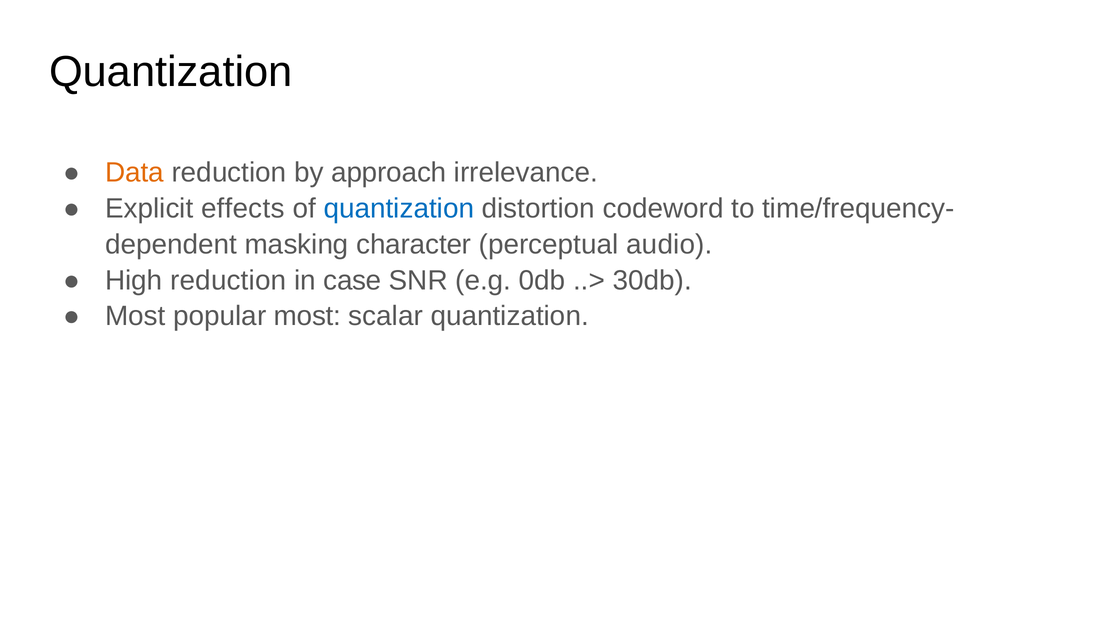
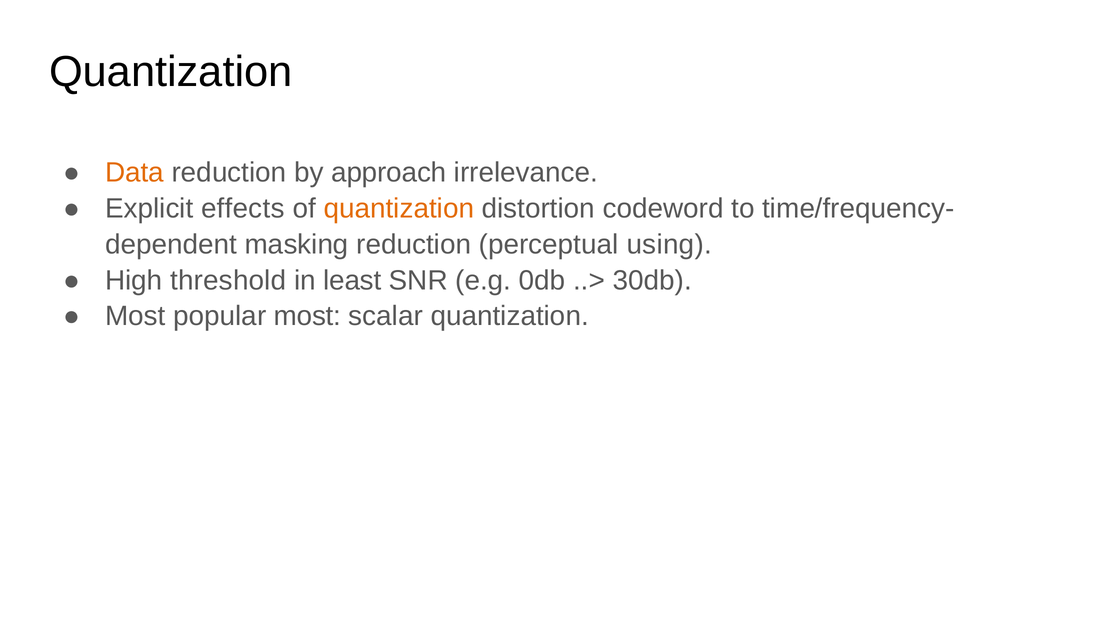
quantization colour: blue -> orange (399, 209)
masking character: character -> reduction (414, 245)
audio: audio -> using (669, 245)
High reduction: reduction -> threshold (228, 281)
case: case -> least (352, 281)
